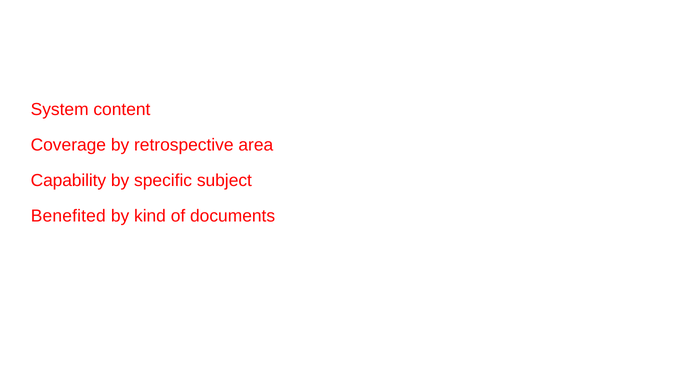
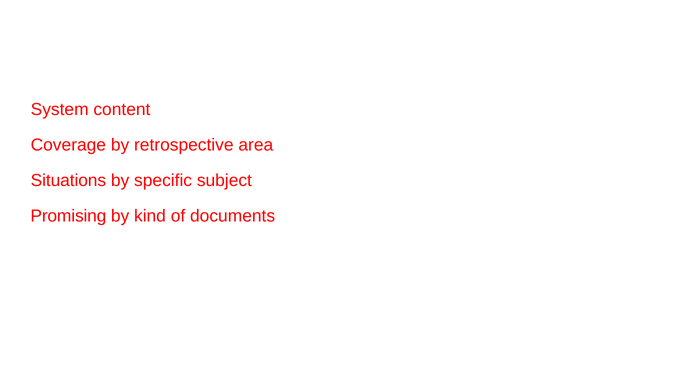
Capability: Capability -> Situations (68, 181)
Benefited: Benefited -> Promising (68, 216)
